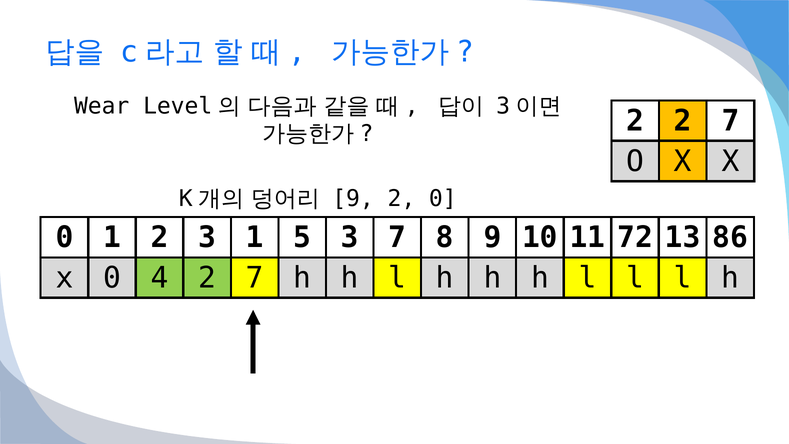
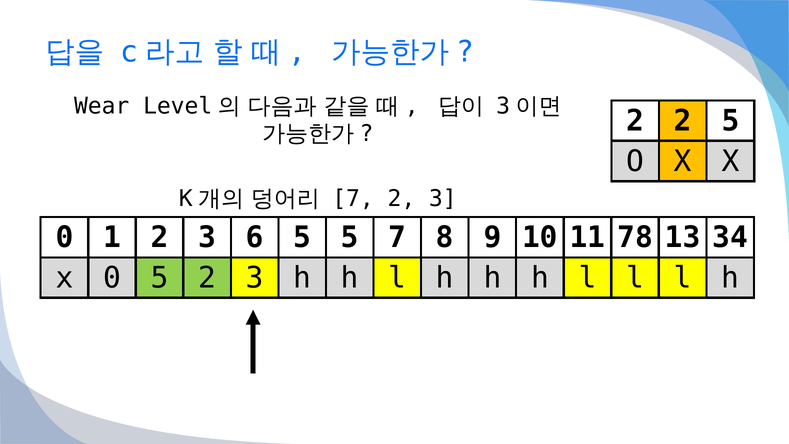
2 2 7: 7 -> 5 (730, 121)
9: 9 -> 7 (353, 198)
0: 0 -> 3 (443, 198)
3 1: 1 -> 6 (255, 238)
5 3: 3 -> 5 (350, 238)
72: 72 -> 78 (635, 238)
86: 86 -> 34 (730, 238)
0 4: 4 -> 5 (160, 278)
7: 7 -> 3 (255, 278)
